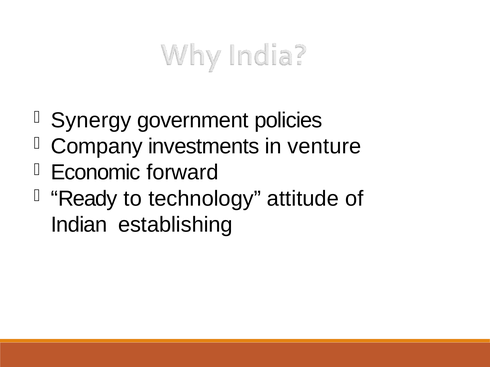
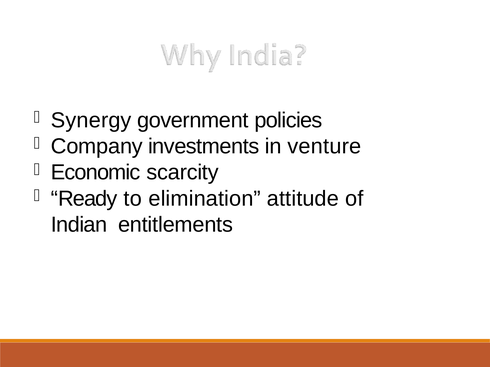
forward: forward -> scarcity (183, 173)
technology: technology -> elimination (205, 199)
establishing: establishing -> entitlements (175, 225)
